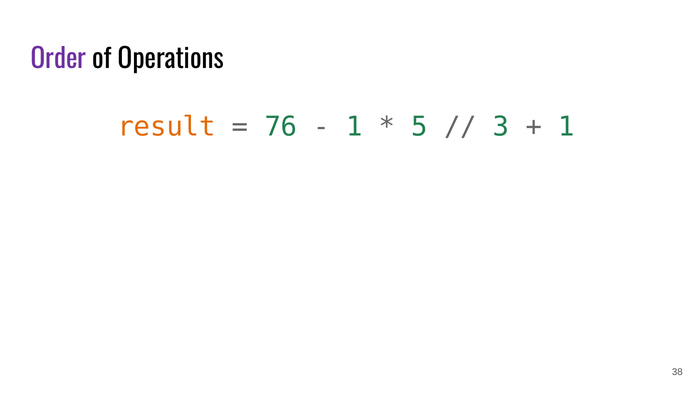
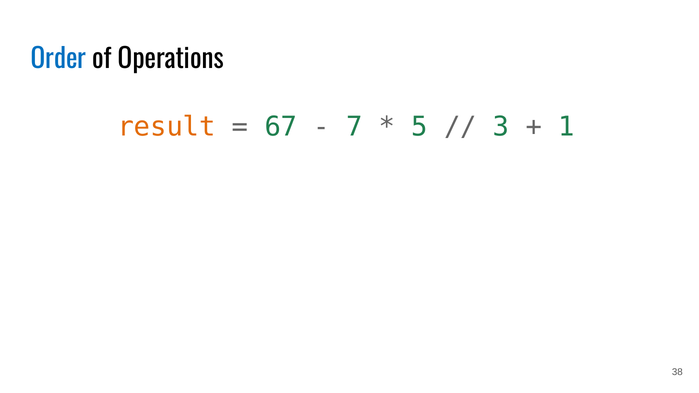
Order colour: purple -> blue (59, 59)
76: 76 -> 67 (281, 127)
1: 1 -> 7 (354, 127)
